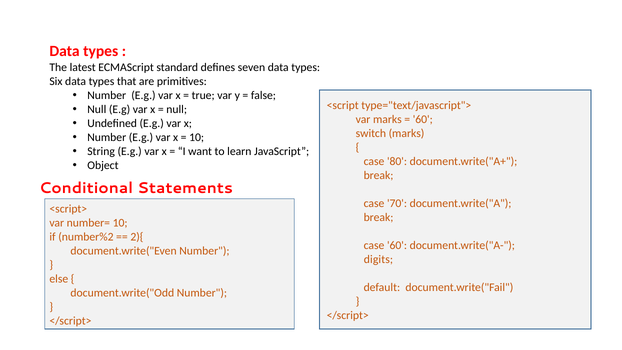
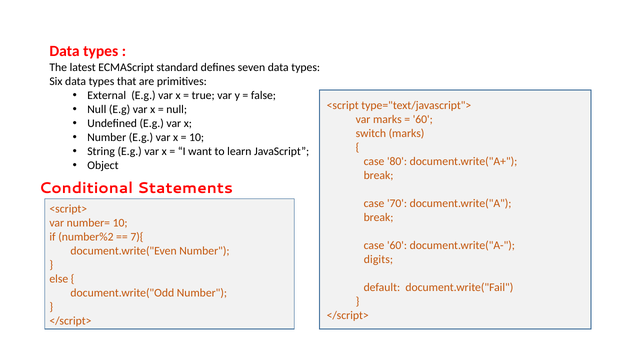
Number: Number -> External (107, 95)
2){: 2){ -> 7){ (137, 237)
